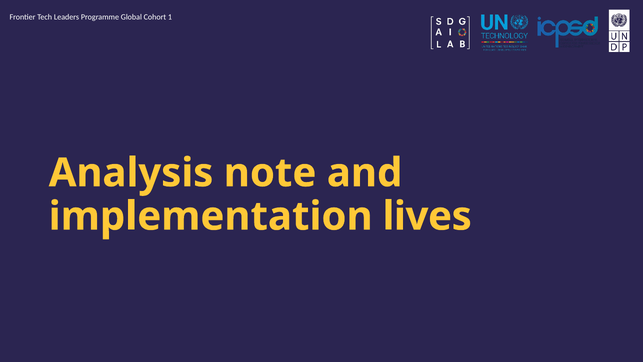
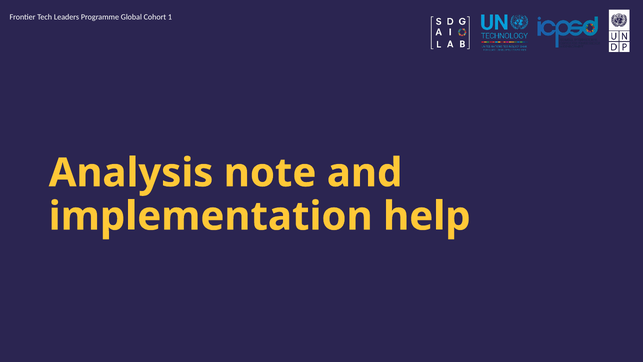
lives: lives -> help (427, 216)
